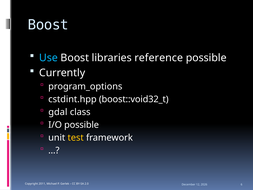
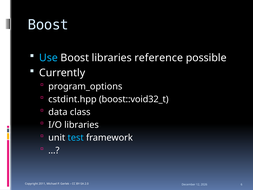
gdal: gdal -> data (58, 112)
I/O possible: possible -> libraries (82, 125)
test colour: yellow -> light blue (76, 137)
